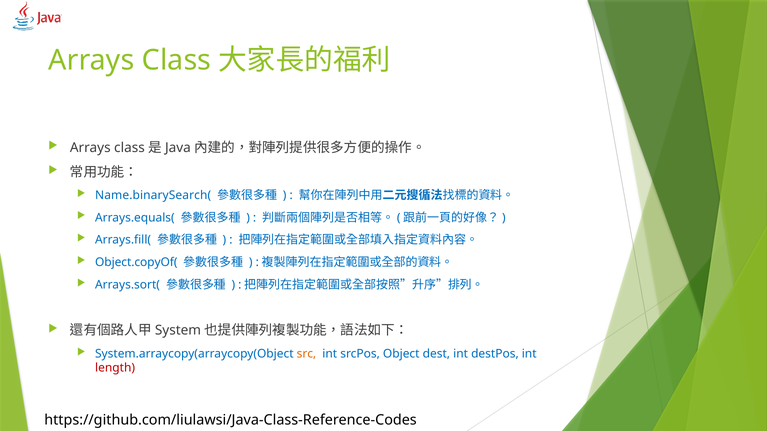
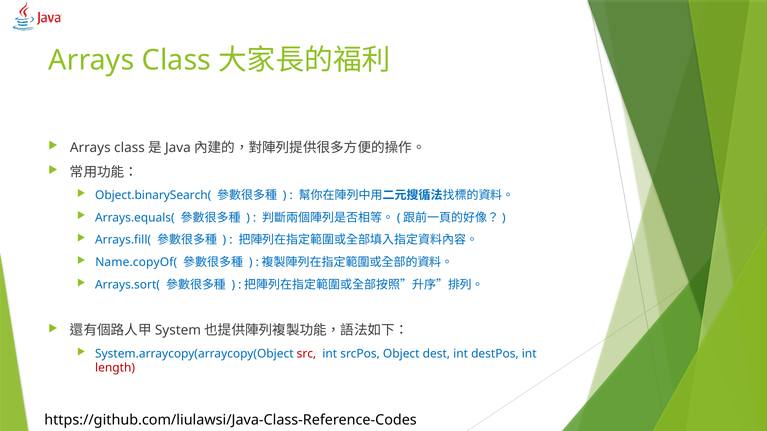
Name.binarySearch(: Name.binarySearch( -> Object.binarySearch( (153, 195)
Object.copyOf(: Object.copyOf( -> Name.copyOf( (136, 263)
src colour: orange -> red (306, 354)
